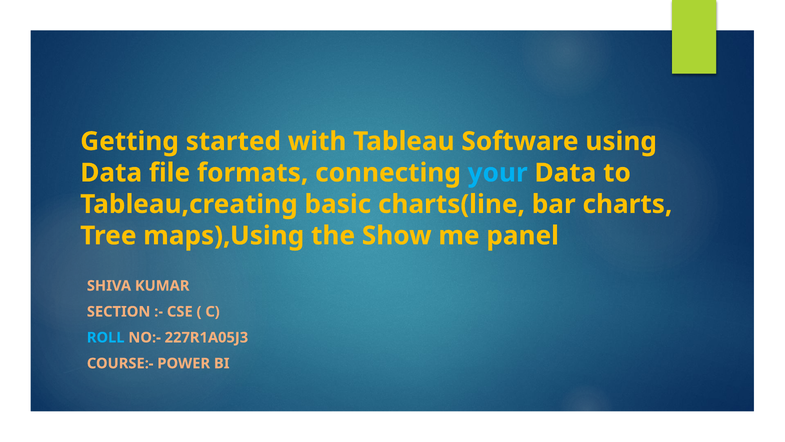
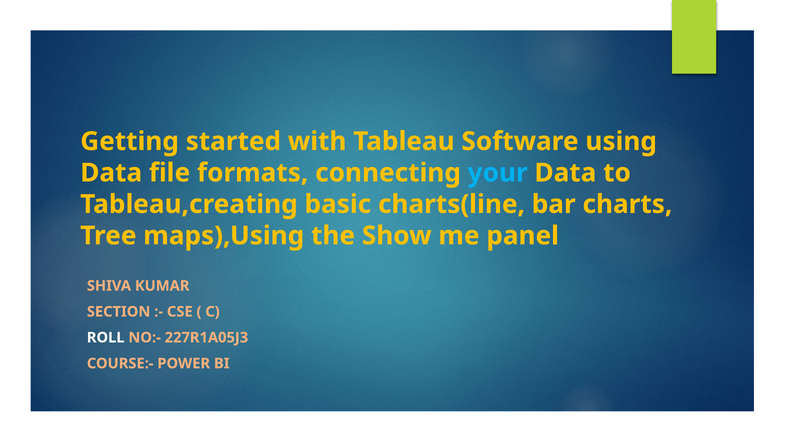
ROLL colour: light blue -> white (106, 337)
